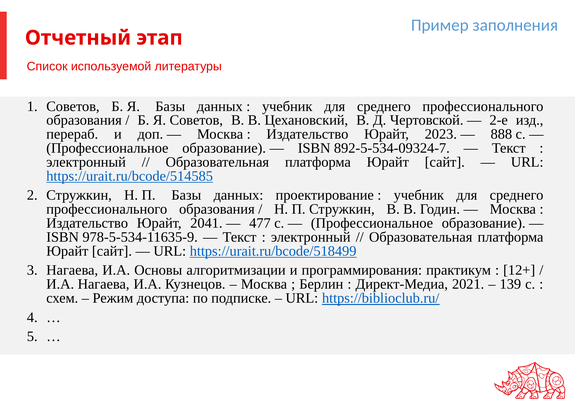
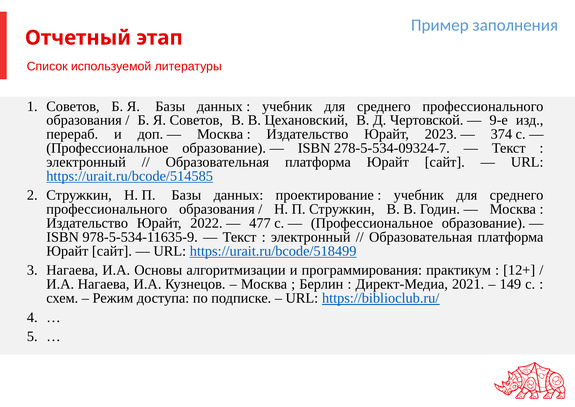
2-е: 2-е -> 9-е (499, 120)
888: 888 -> 374 (501, 134)
892-5-534-09324-7: 892-5-534-09324-7 -> 278-5-534-09324-7 (392, 148)
2041: 2041 -> 2022 (206, 223)
139: 139 -> 149 (510, 284)
